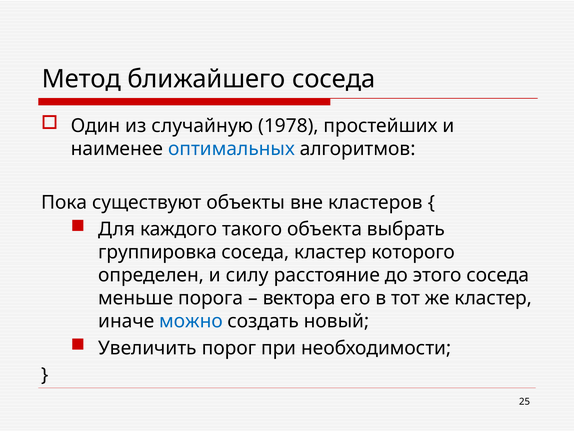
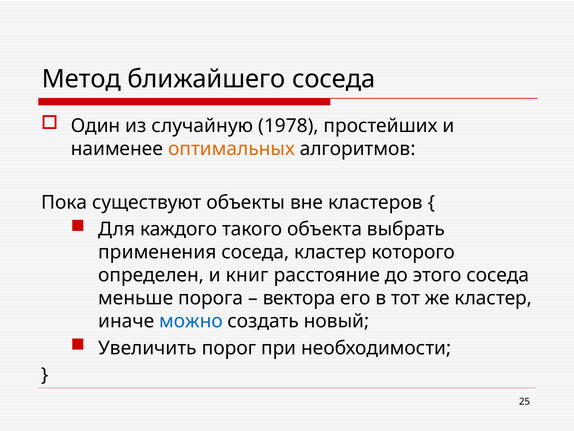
оптимальных colour: blue -> orange (231, 149)
группировка: группировка -> применения (157, 252)
силу: силу -> книг (247, 275)
